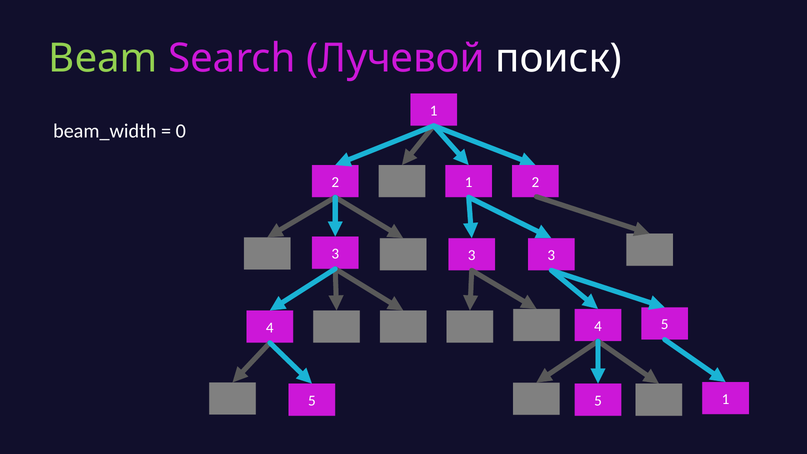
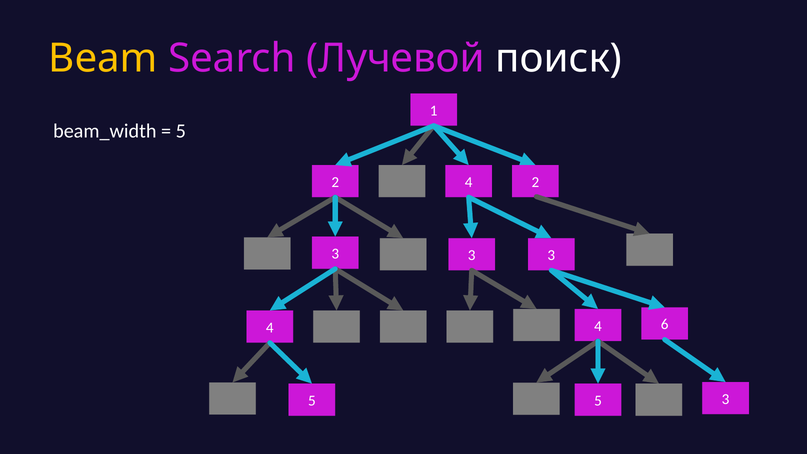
Beam colour: light green -> yellow (103, 59)
0: 0 -> 5 (181, 131)
2 1: 1 -> 4 (469, 182)
5: 5 -> 6 (665, 324)
5 1: 1 -> 3 (726, 399)
